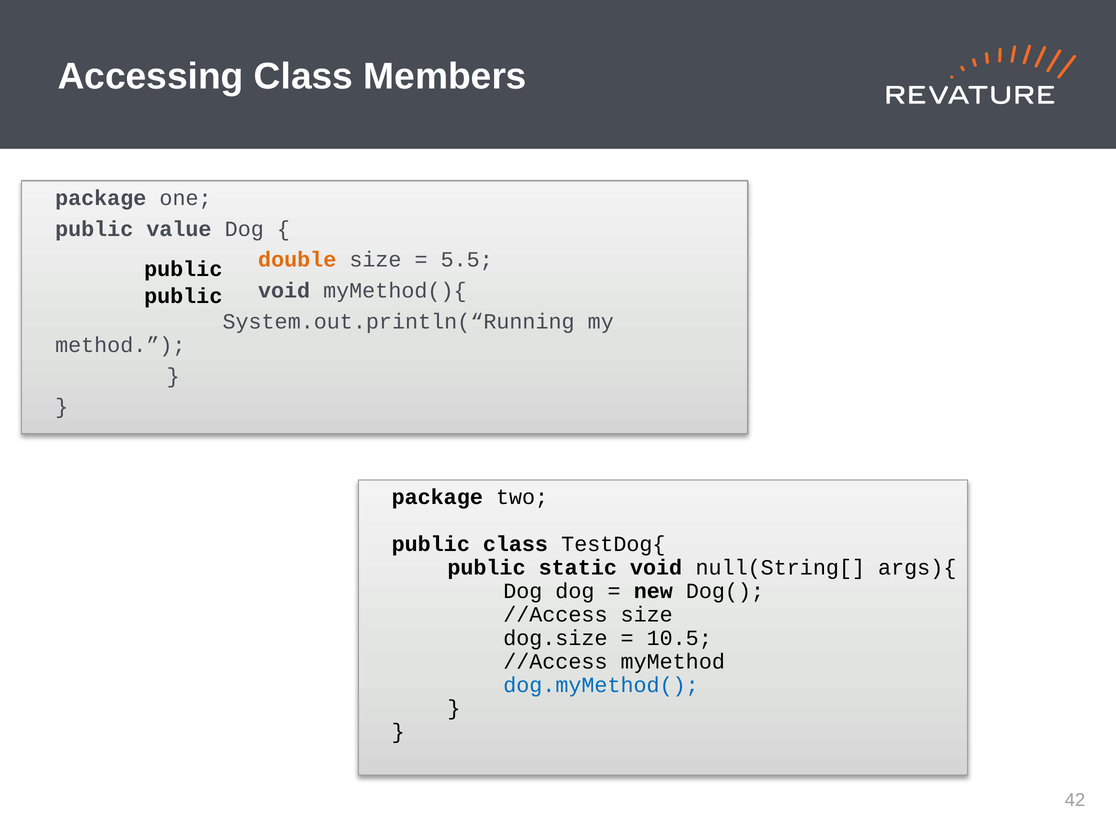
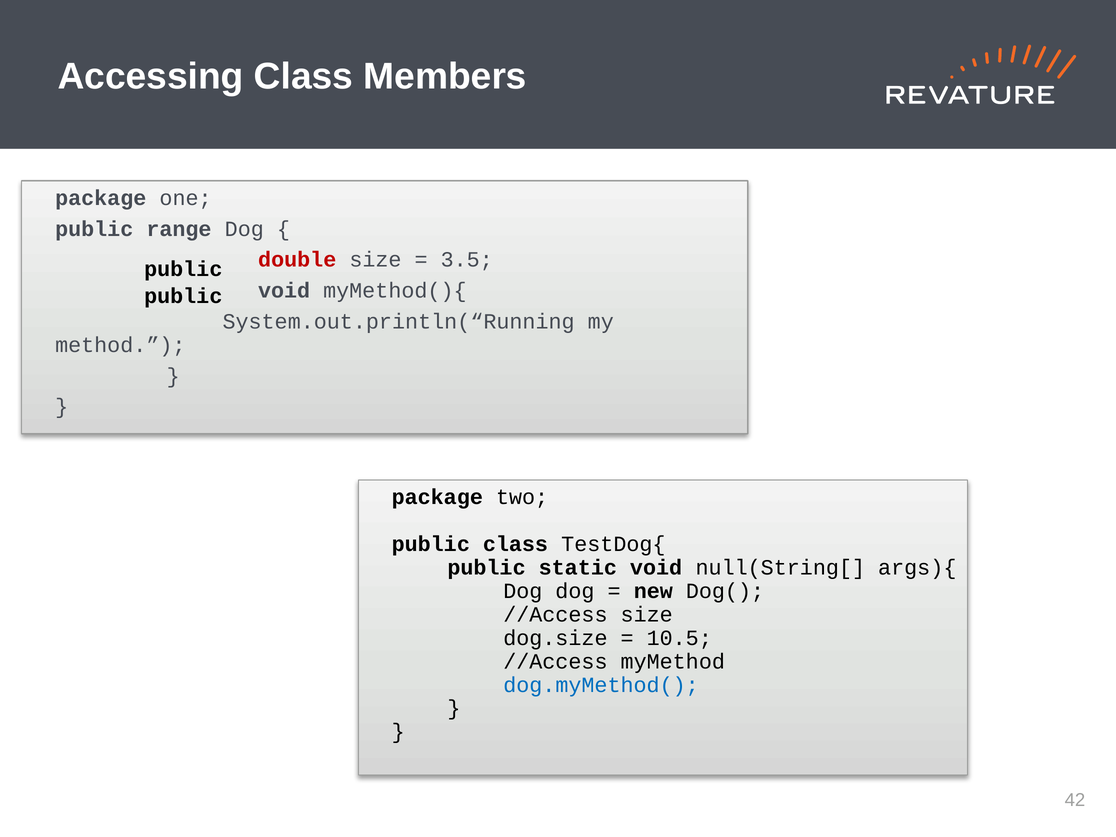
value: value -> range (179, 229)
double colour: orange -> red (297, 260)
5.5: 5.5 -> 3.5 (467, 260)
